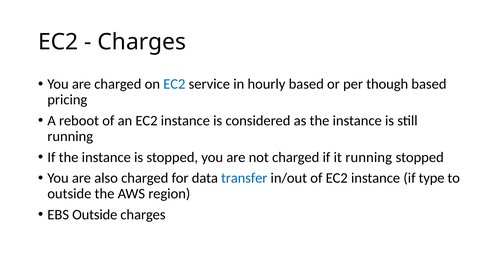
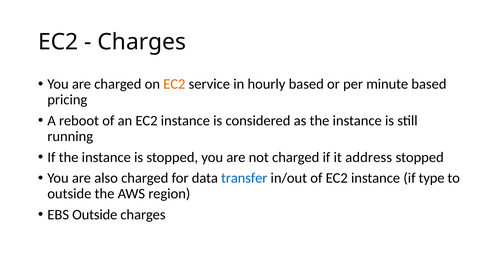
EC2 colour: blue -> orange (174, 84)
though: though -> minute (387, 84)
it running: running -> address (369, 158)
